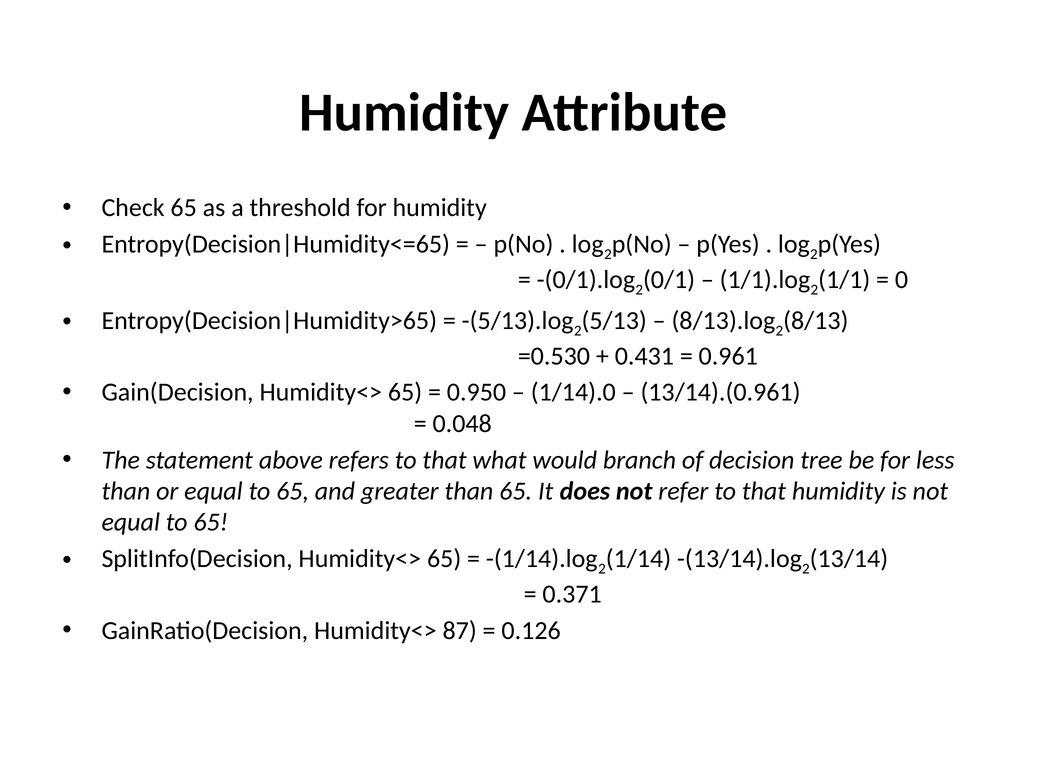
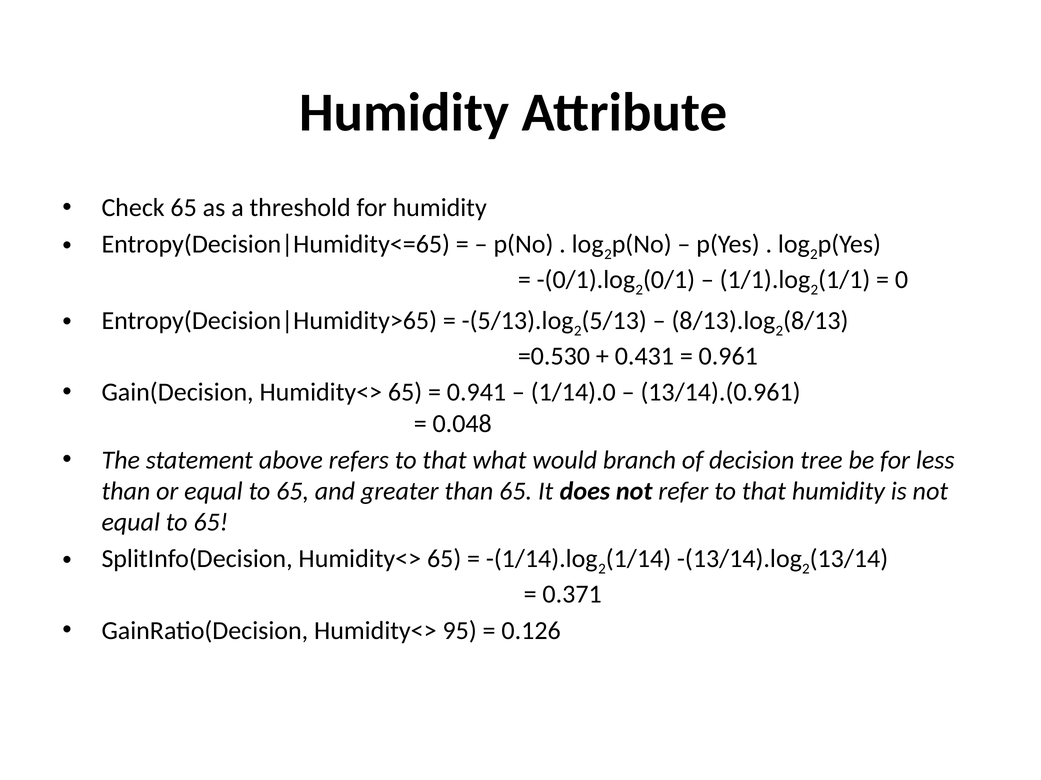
0.950: 0.950 -> 0.941 (476, 393)
87: 87 -> 95 (460, 631)
